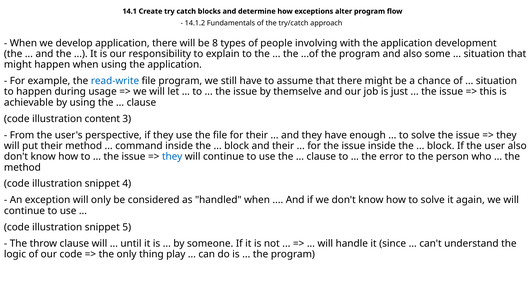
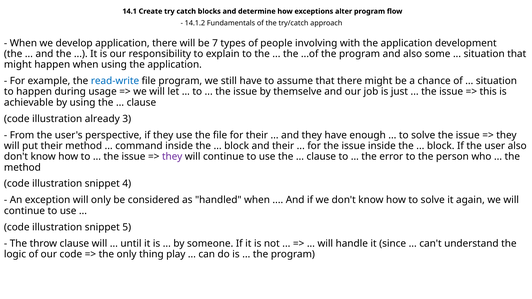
8: 8 -> 7 (215, 43)
content: content -> already (102, 119)
they colour: blue -> purple (172, 157)
